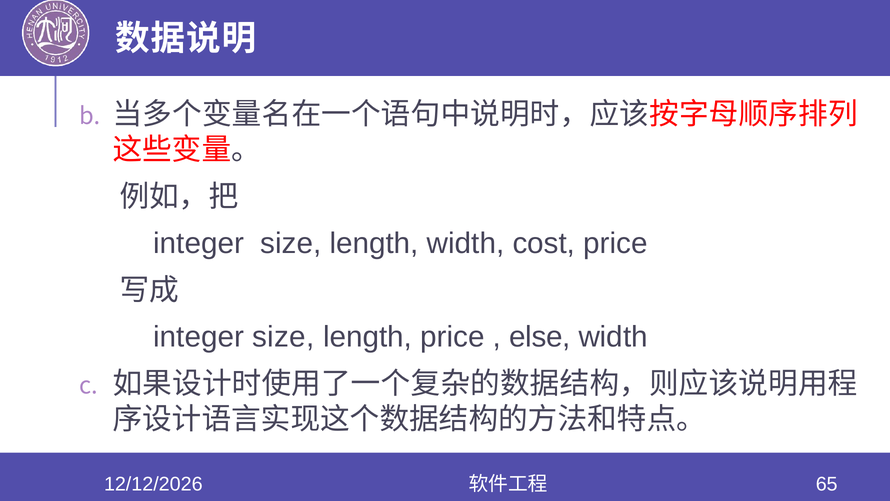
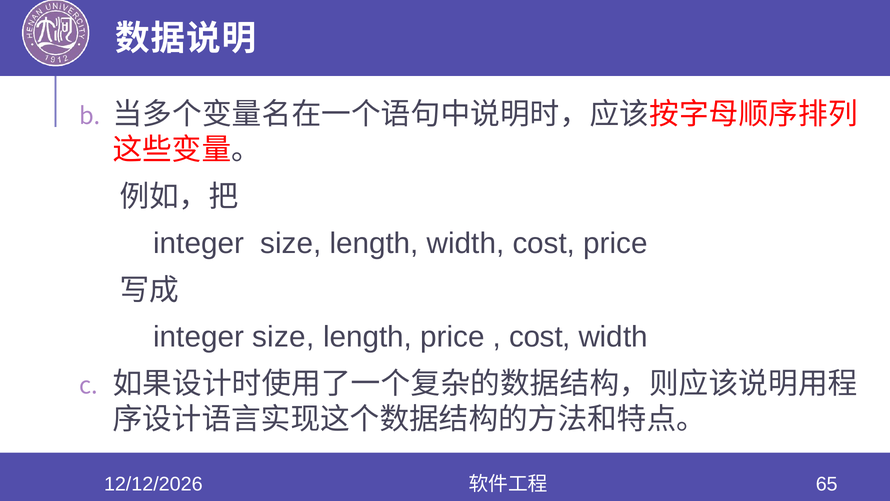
else: else -> cost (540, 337)
